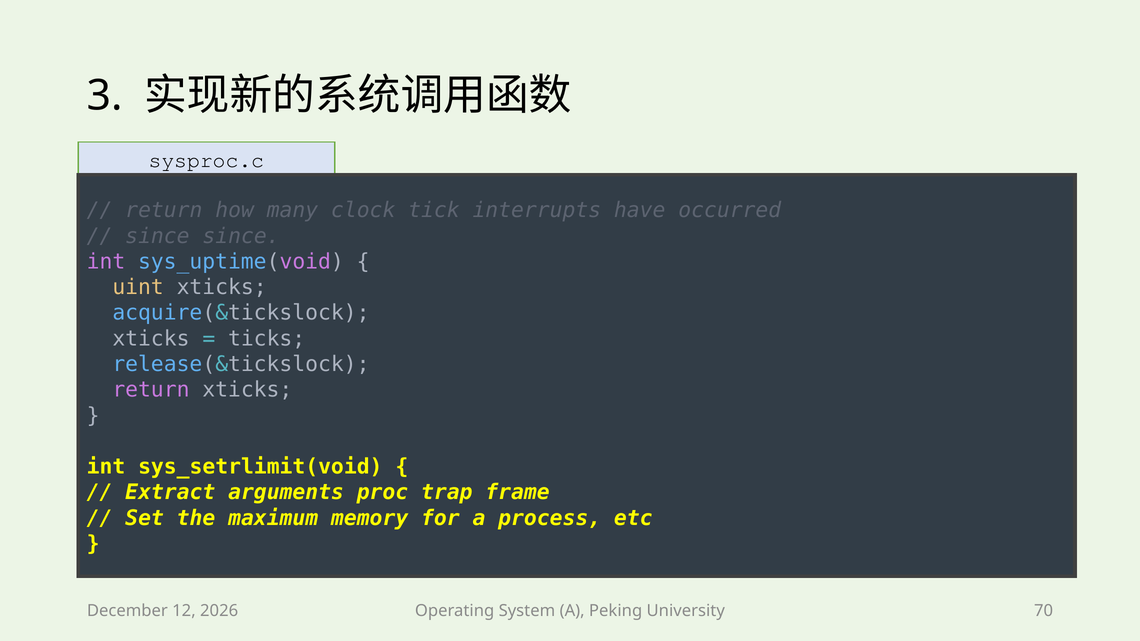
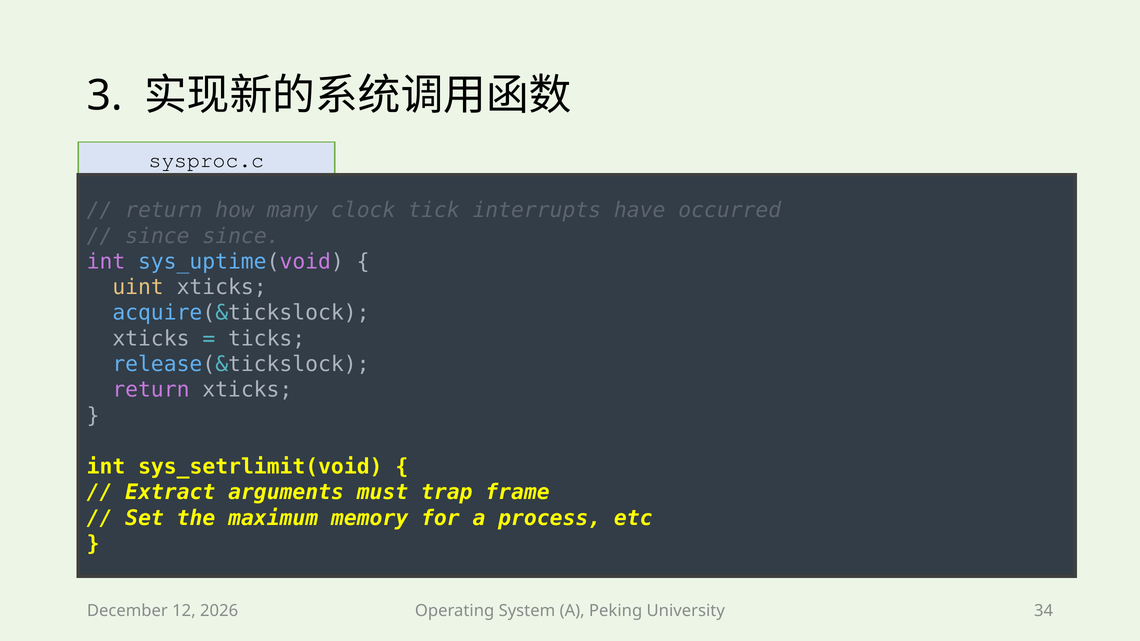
proc: proc -> must (382, 493)
70: 70 -> 34 (1044, 611)
